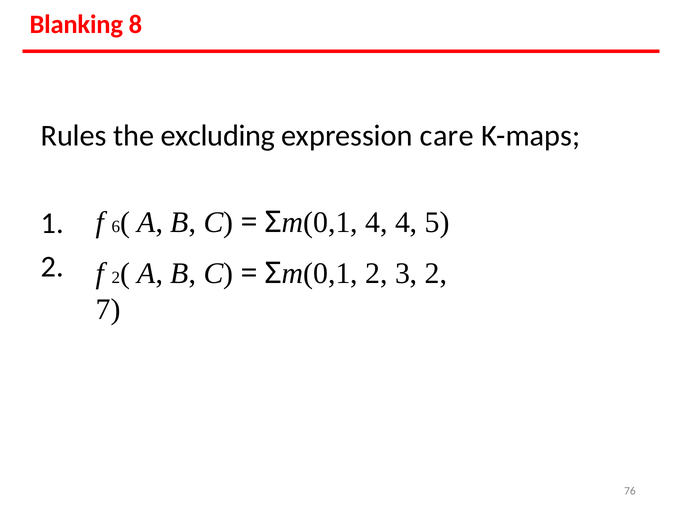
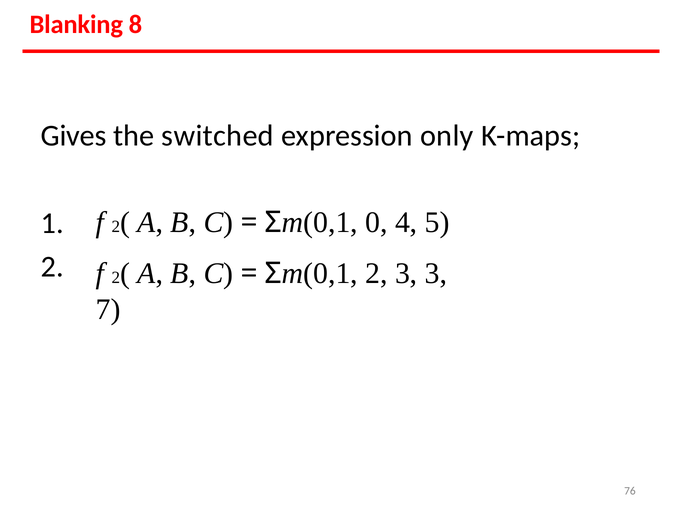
Rules: Rules -> Gives (74, 136)
excluding: excluding -> switched (218, 136)
care: care -> only (447, 136)
6: 6 -> 2 (116, 226)
4: 4 -> 0 (376, 222)
3 2: 2 -> 3 (436, 273)
